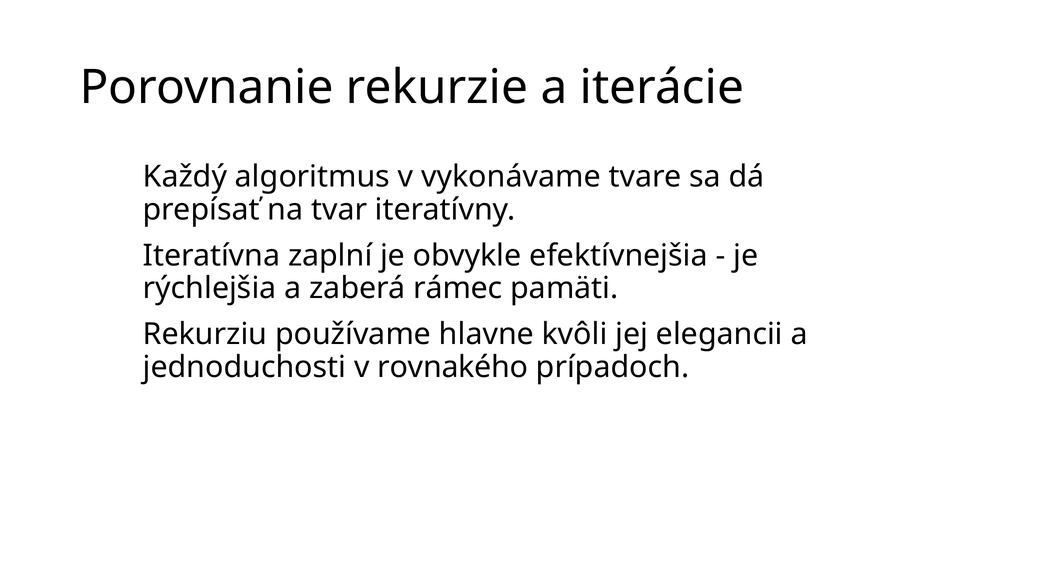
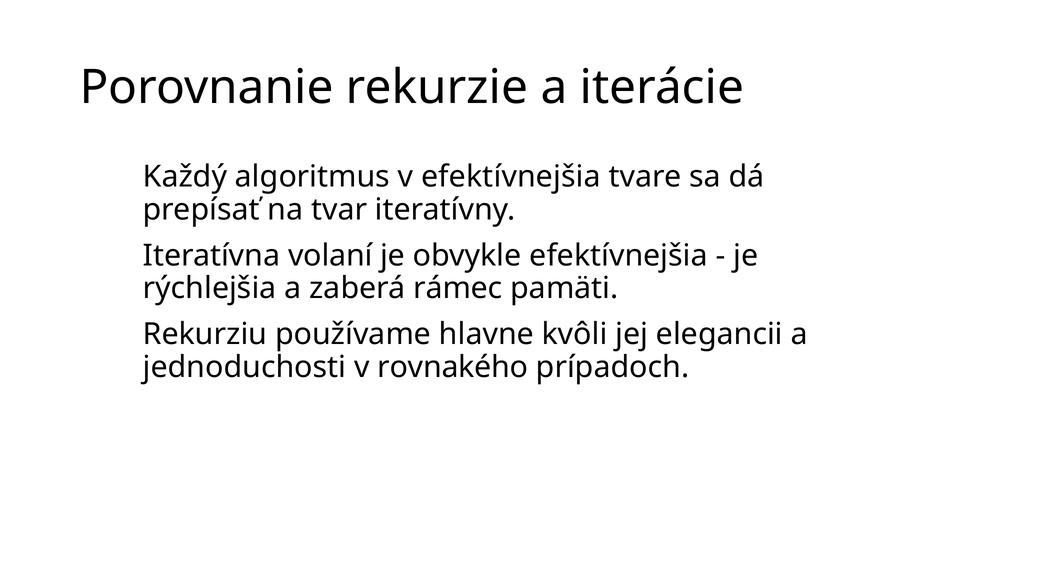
v vykonávame: vykonávame -> efektívnejšia (511, 177)
zaplní: zaplní -> volaní (330, 256)
